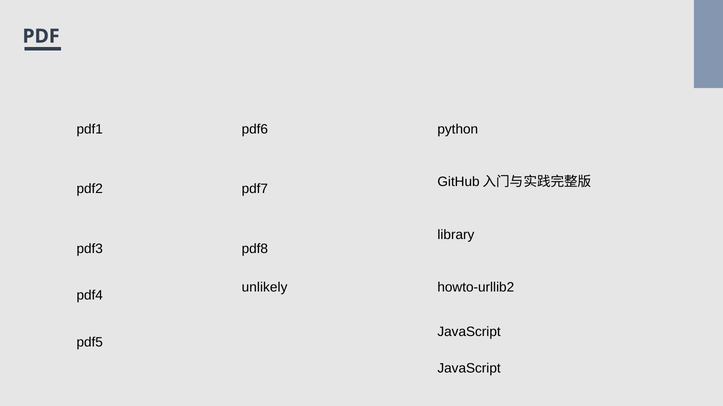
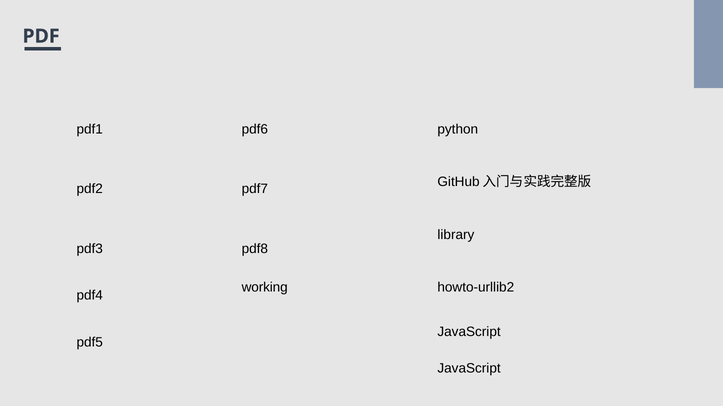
unlikely: unlikely -> working (265, 288)
